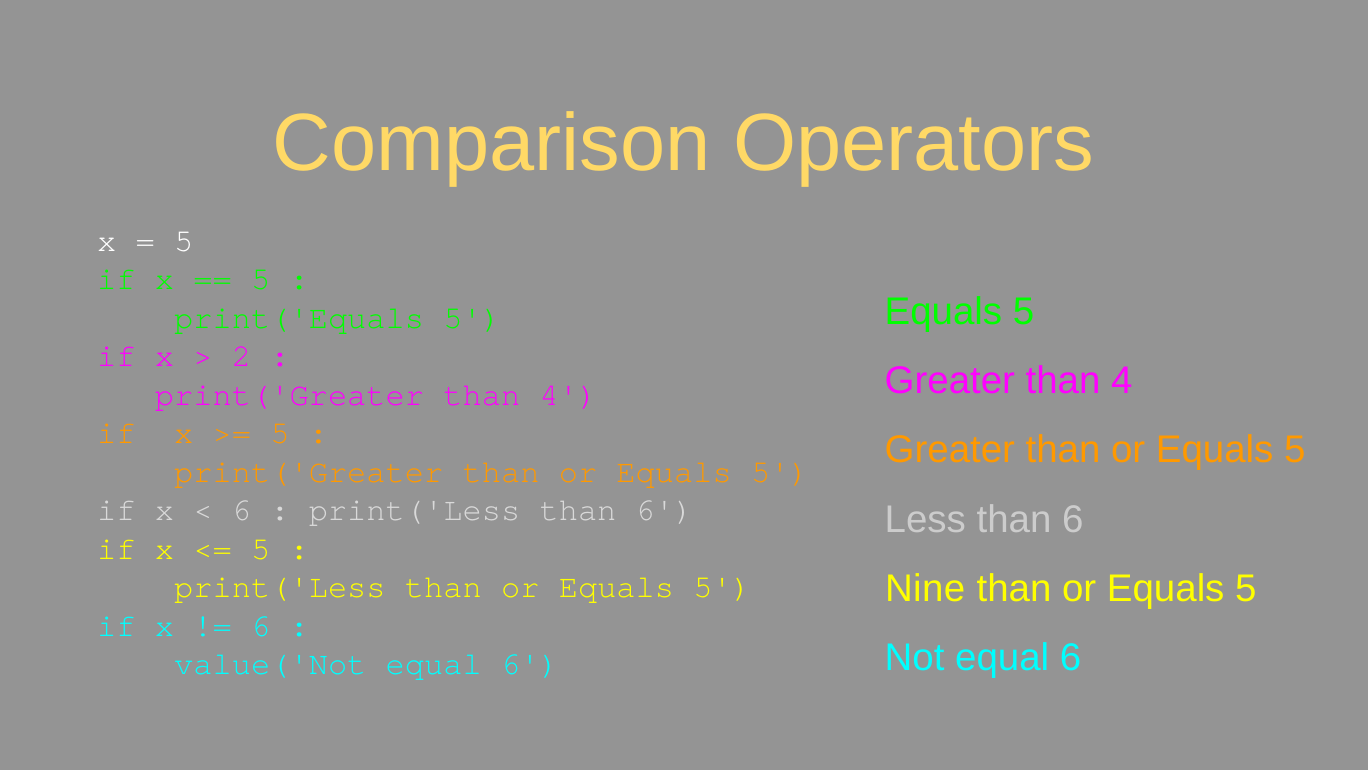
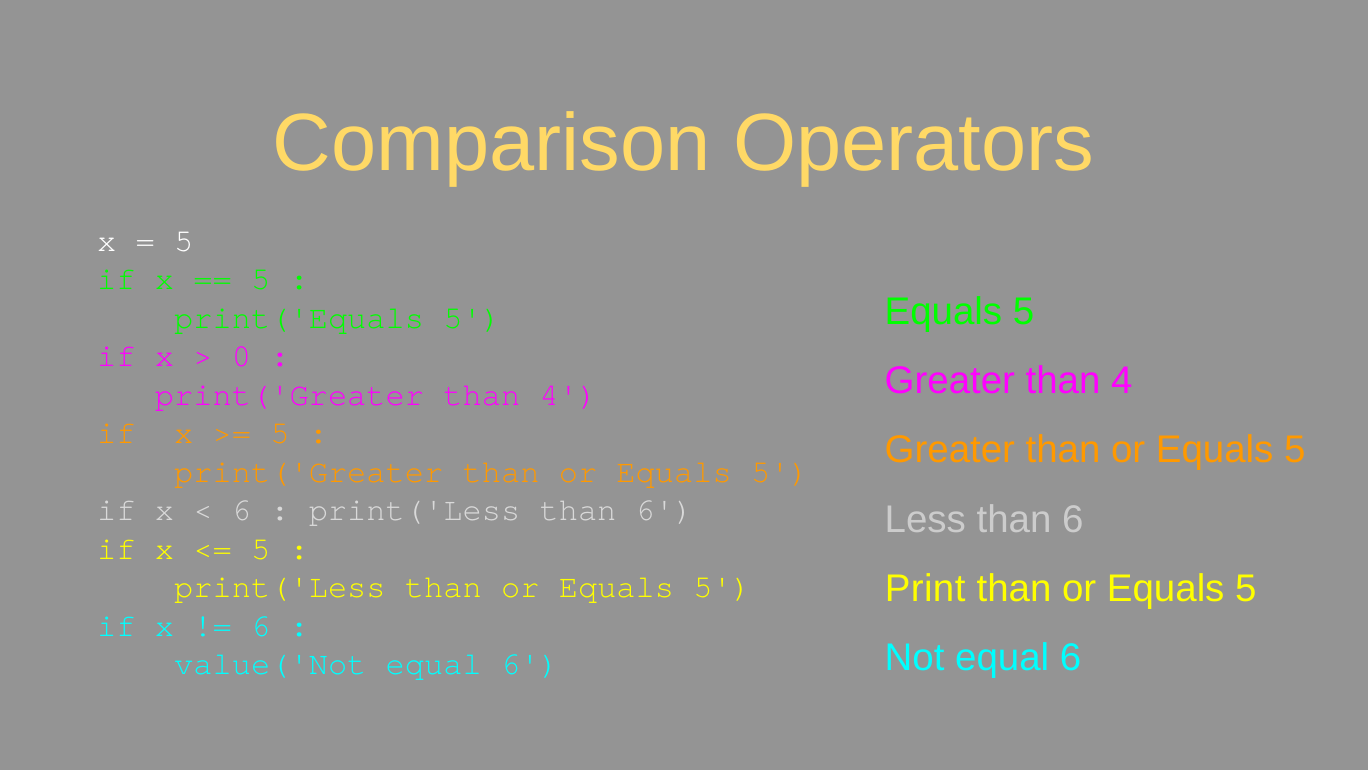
2: 2 -> 0 (241, 356)
Nine: Nine -> Print (925, 588)
